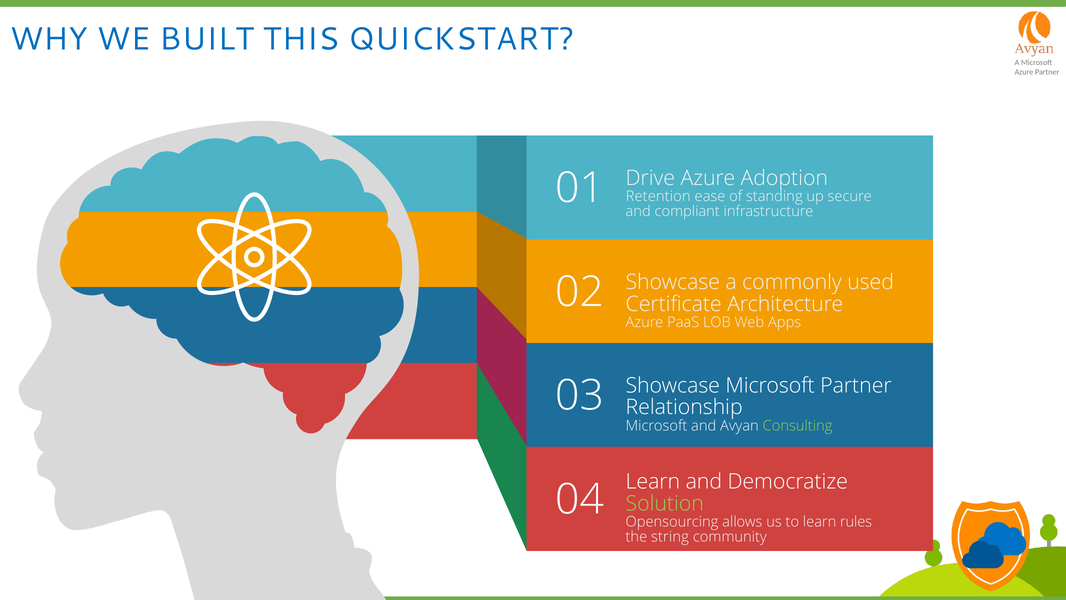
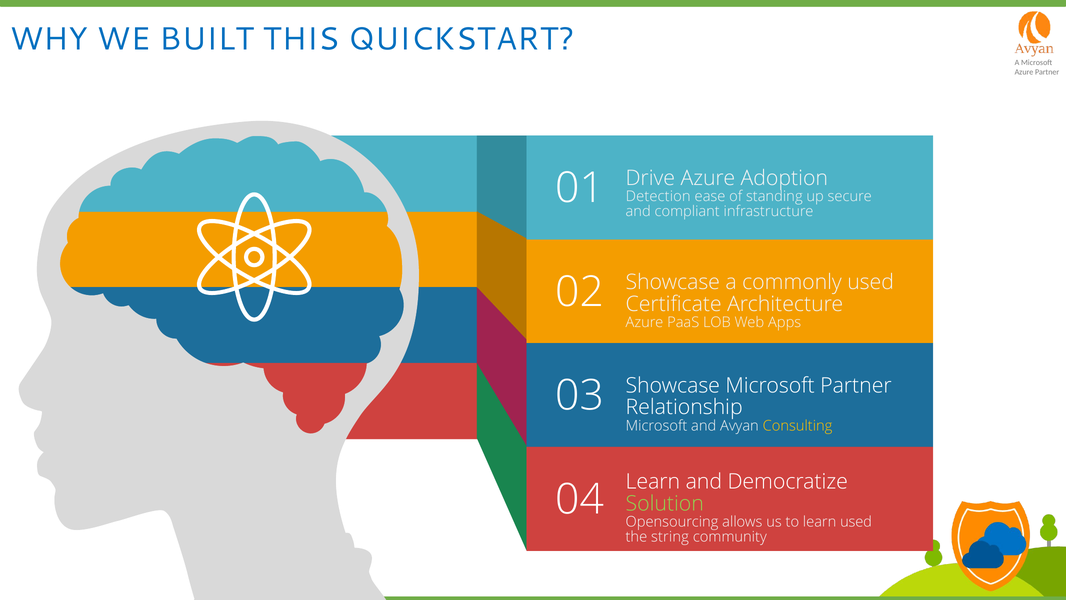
Retention: Retention -> Detection (658, 196)
Consulting colour: light green -> yellow (798, 426)
learn rules: rules -> used (856, 522)
